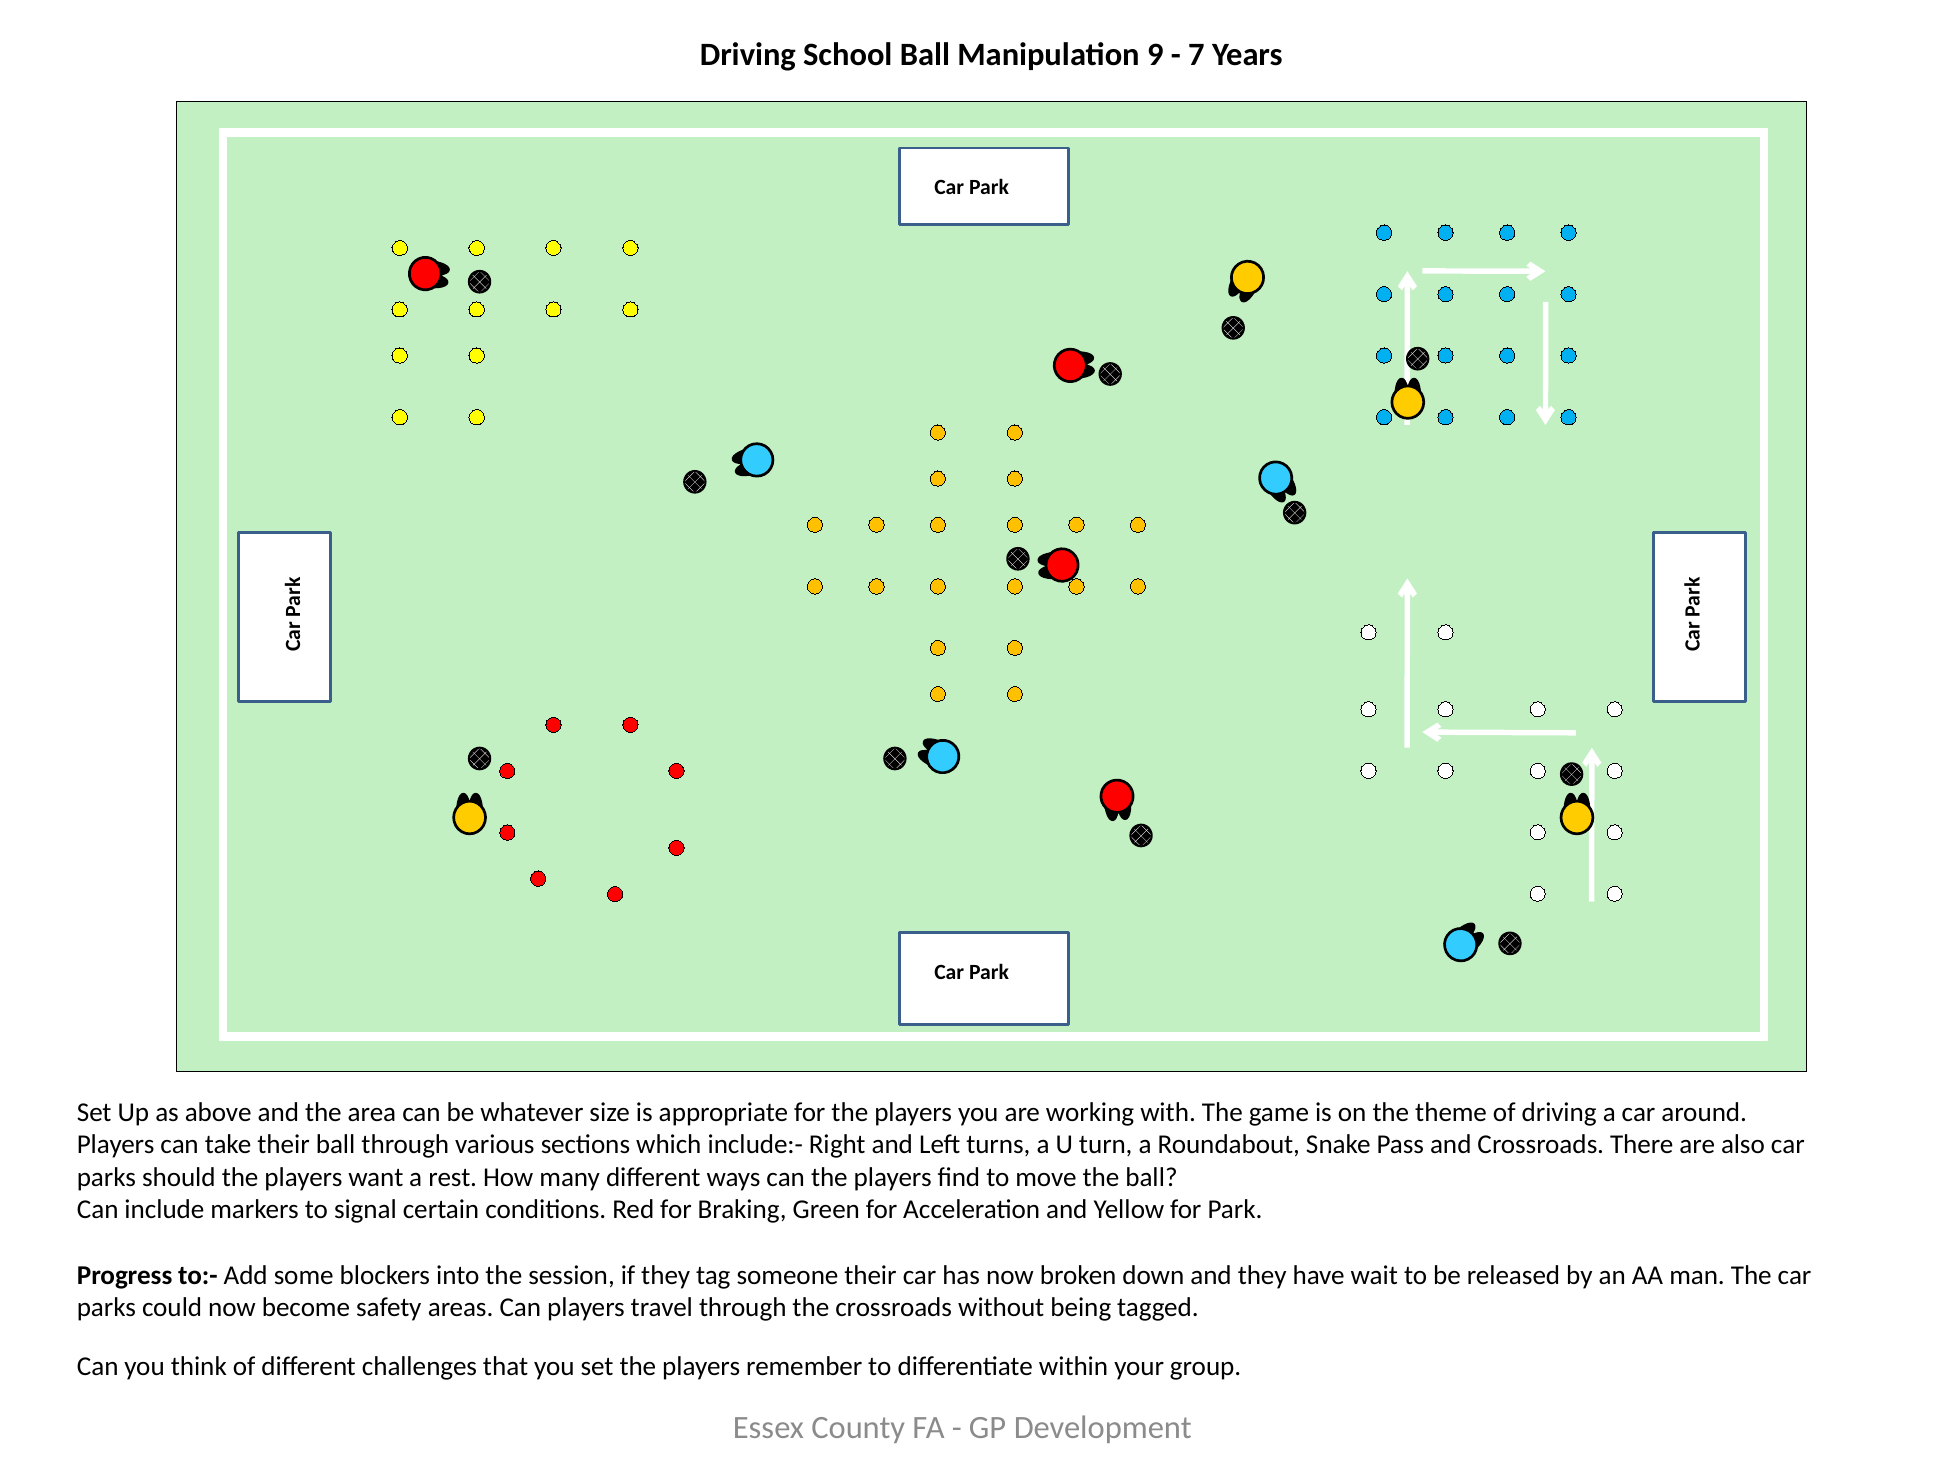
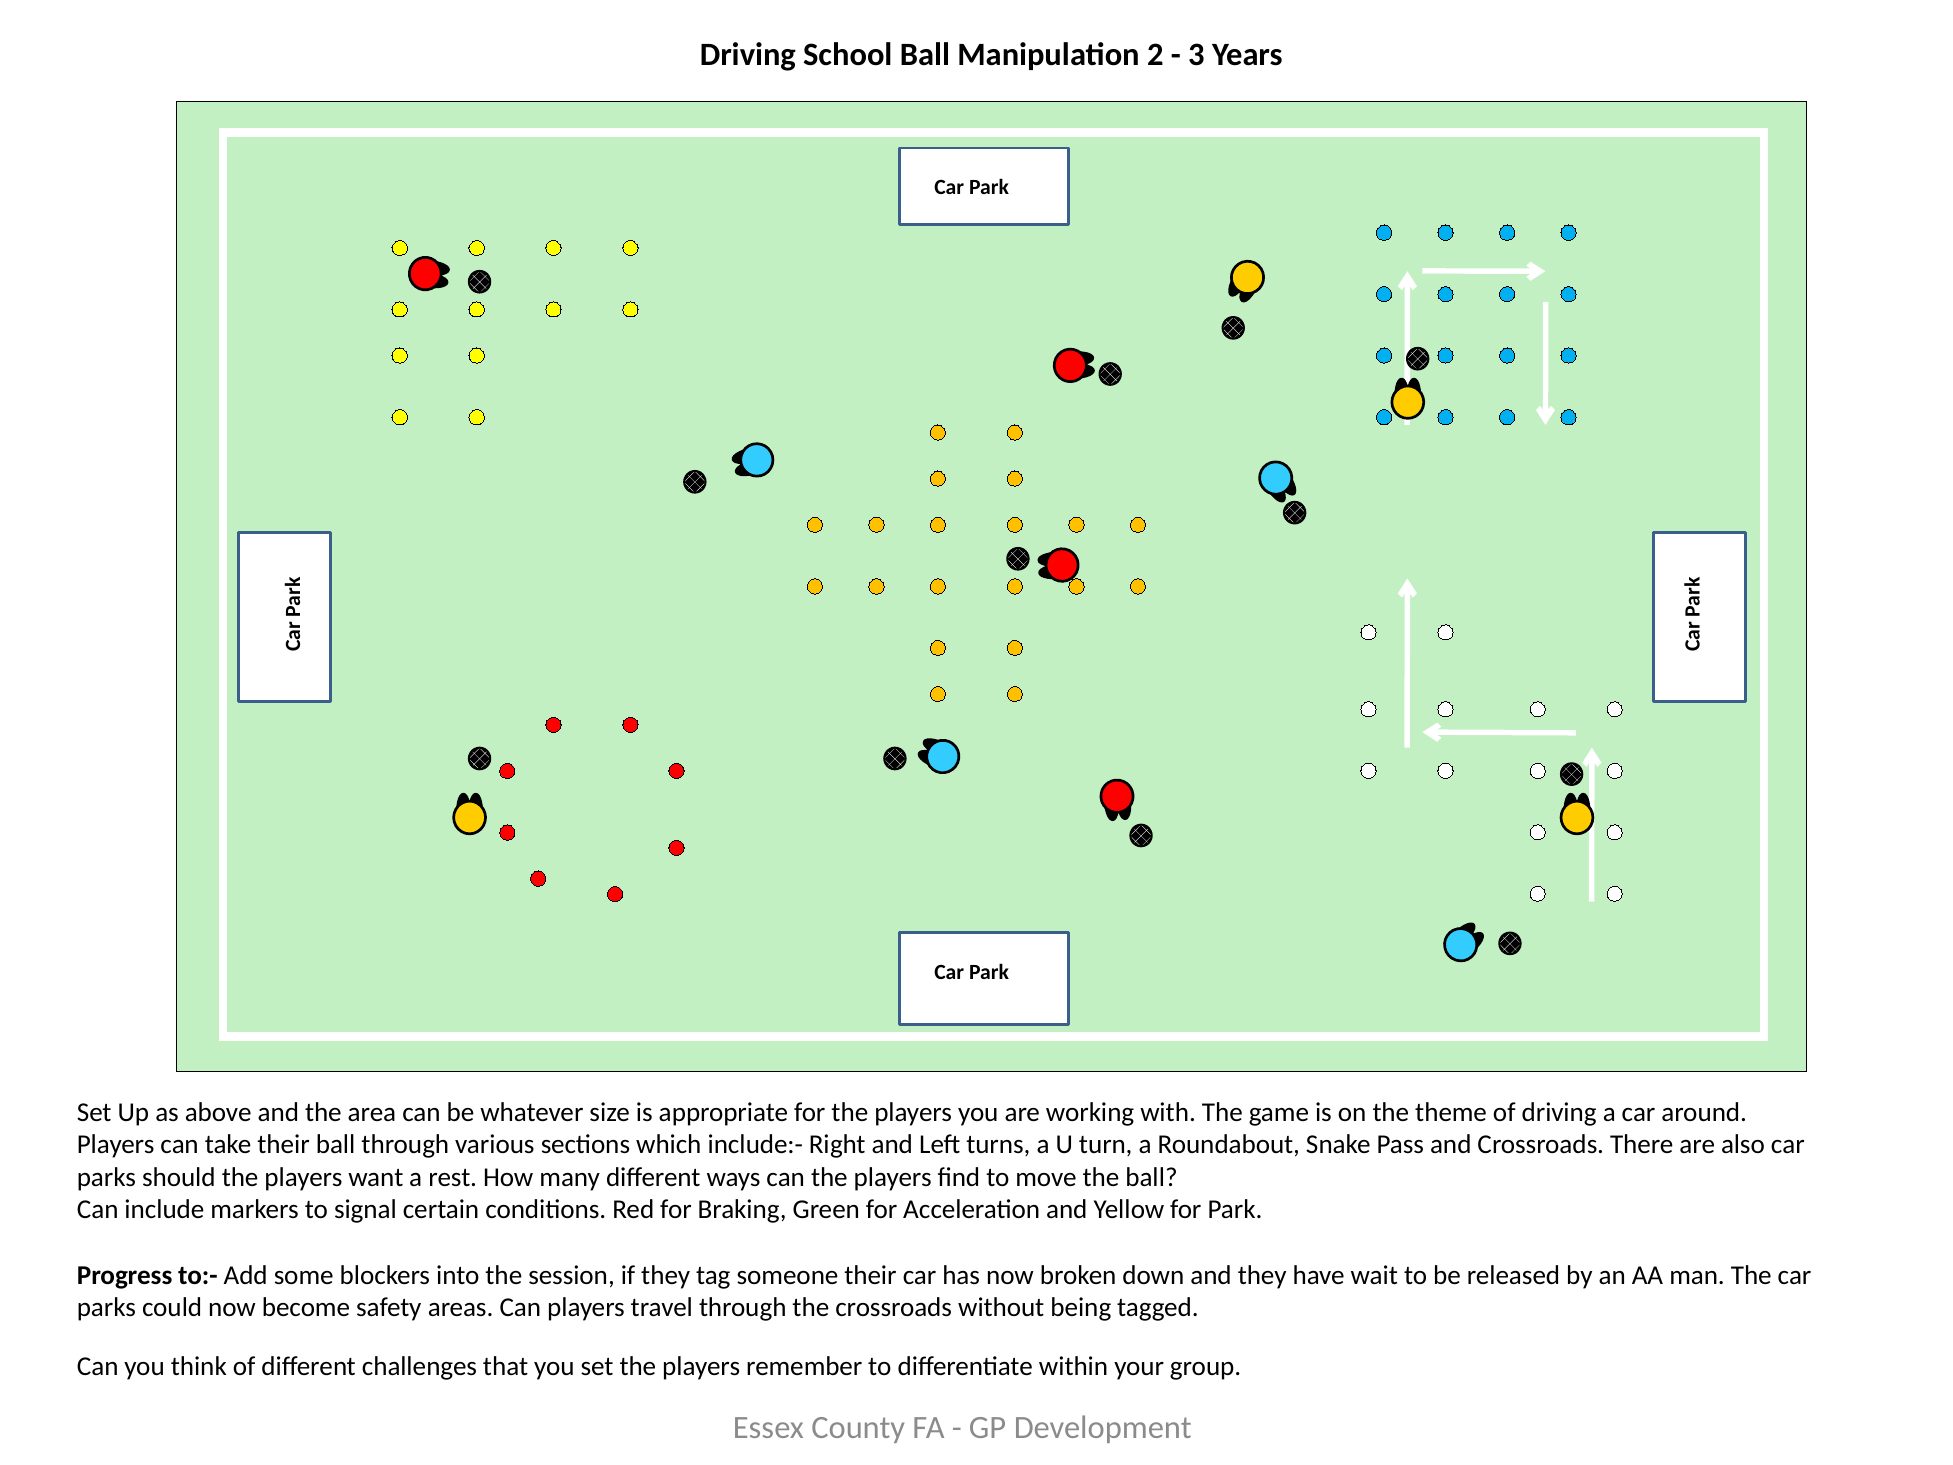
9: 9 -> 2 (1155, 54)
7: 7 -> 3 (1196, 54)
